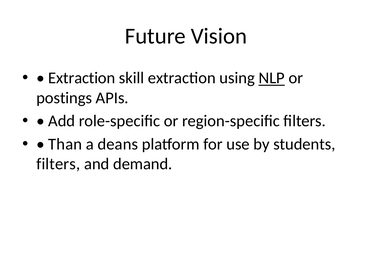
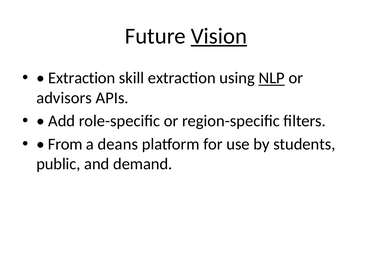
Vision underline: none -> present (219, 36)
postings: postings -> advisors (64, 98)
Than: Than -> From (65, 144)
filters: filters -> public (58, 164)
